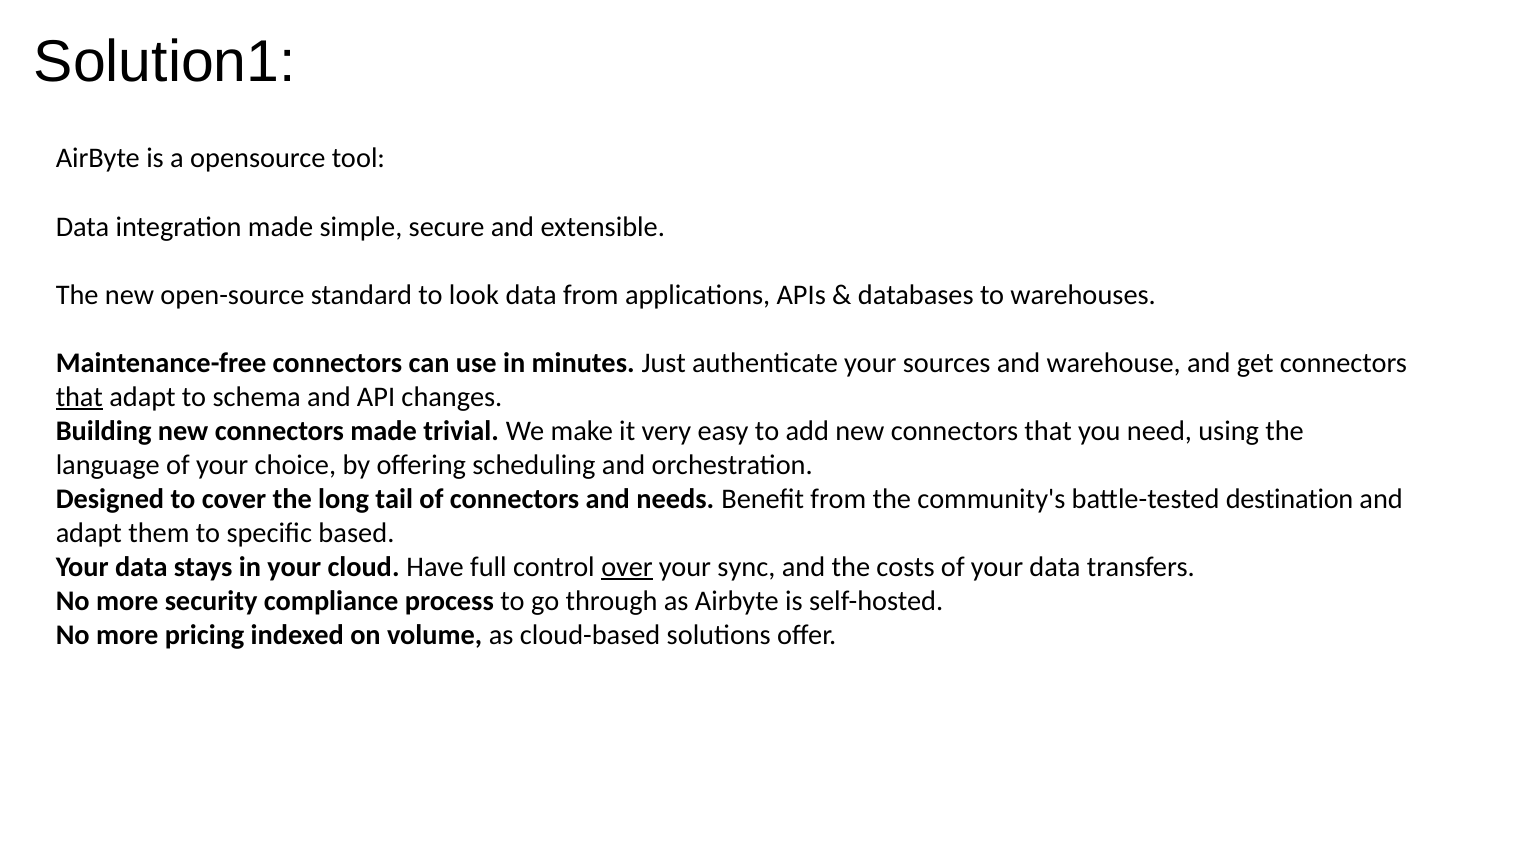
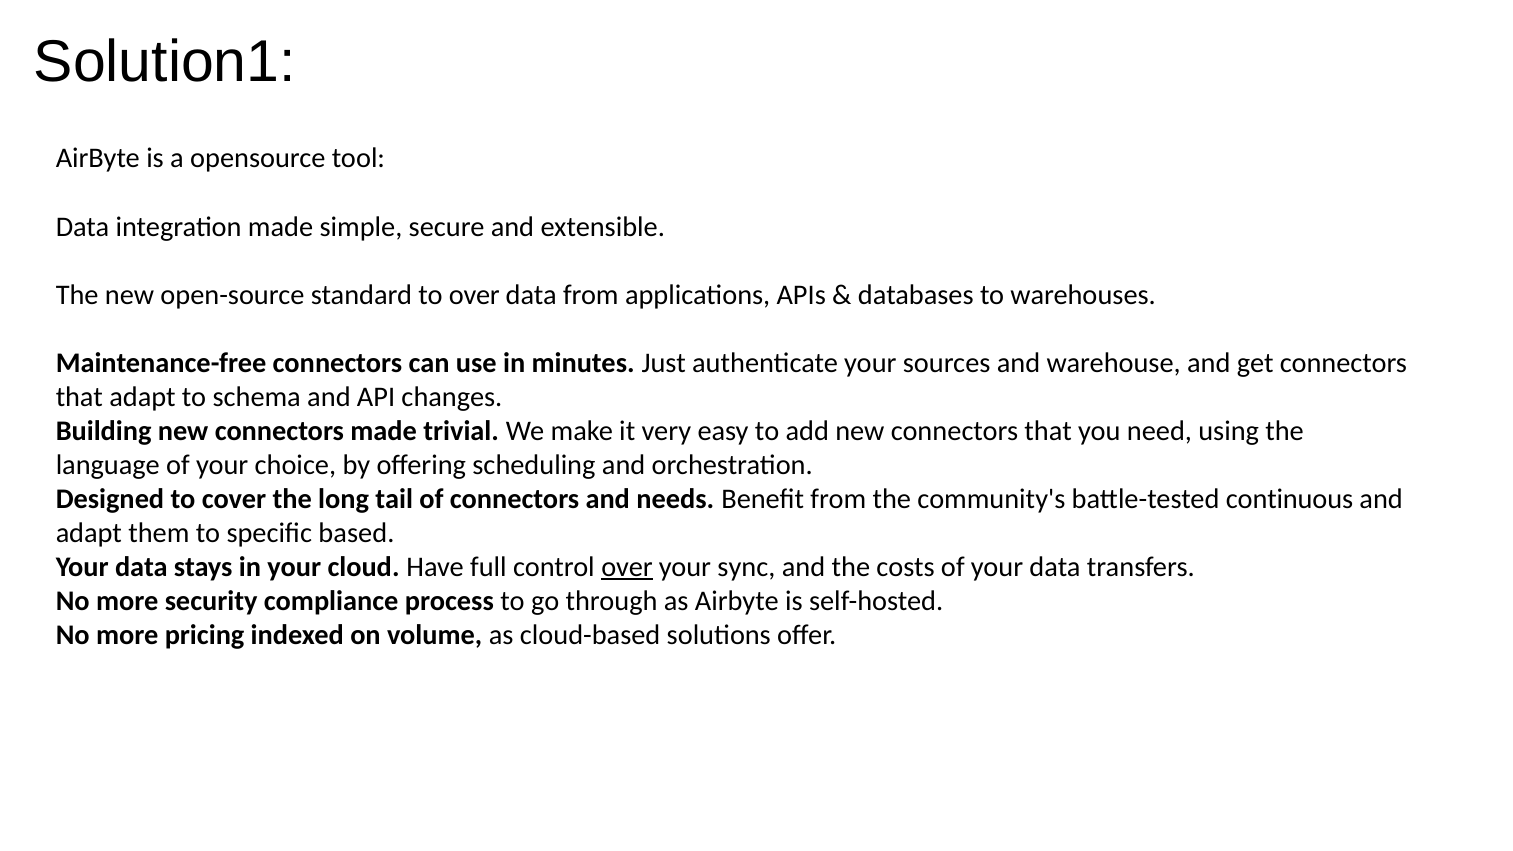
to look: look -> over (474, 295)
that underline: present -> none (79, 397)
destination: destination -> continuous (1289, 499)
